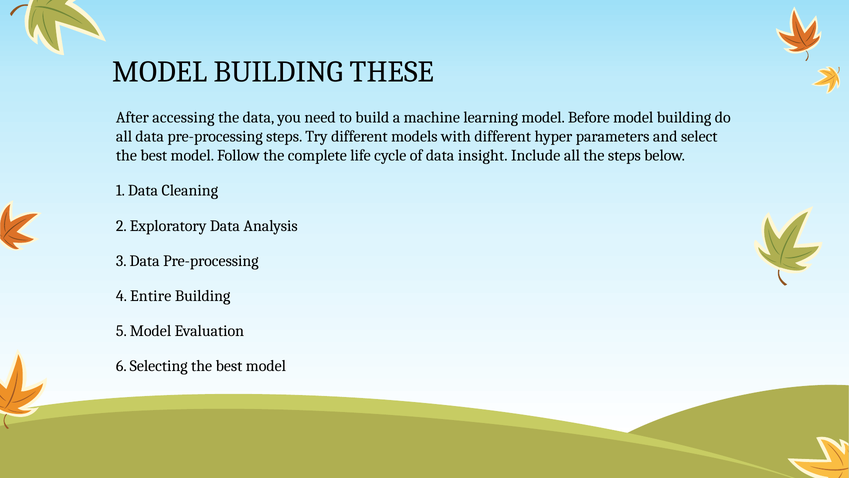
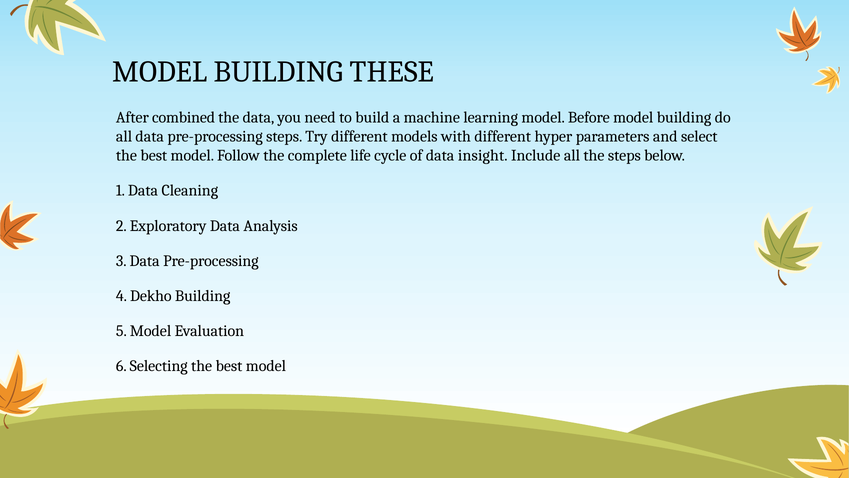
accessing: accessing -> combined (184, 117)
Entire: Entire -> Dekho (151, 296)
